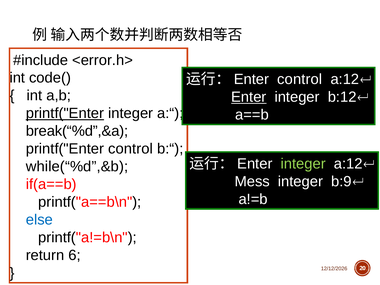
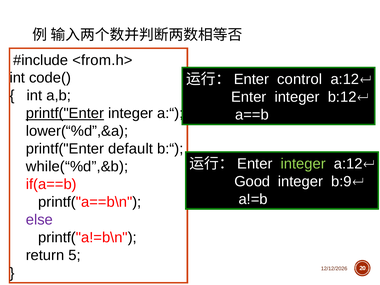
<error.h>: <error.h> -> <from.h> (102, 60)
Enter underline: present -> none (249, 97)
break(“%d”,&a: break(“%d”,&a -> lower(“%d”,&a (77, 131)
printf("Enter control: control -> default (130, 149)
Mess: Mess -> Good (252, 181)
else colour: blue -> purple (39, 220)
6: 6 -> 5 (75, 255)
